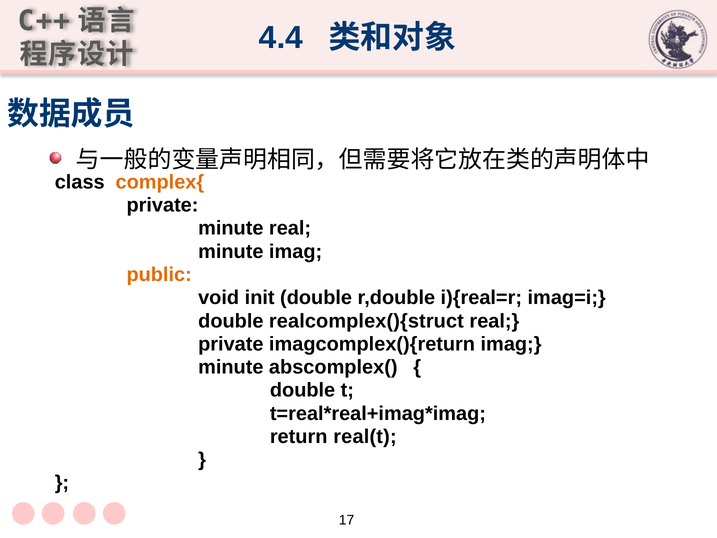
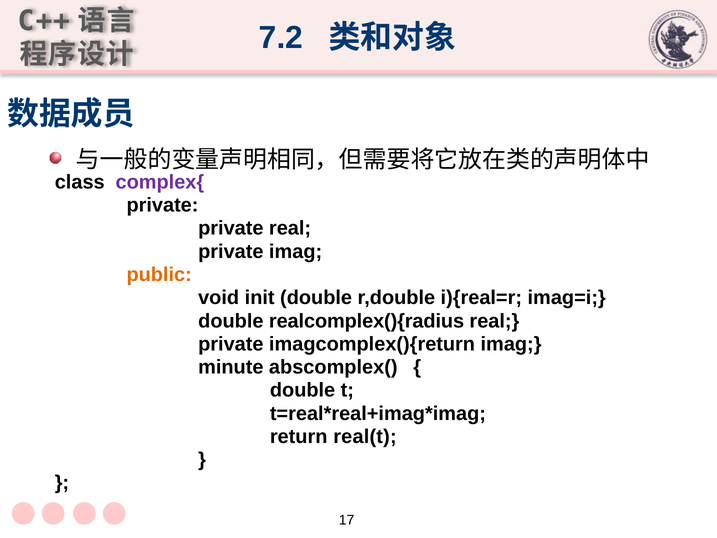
4.4: 4.4 -> 7.2 (281, 38)
complex{ colour: orange -> purple (160, 182)
minute: minute -> private (231, 228)
minute: minute -> private (231, 251)
realcomplex(){struct: realcomplex(){struct -> realcomplex(){radius (367, 321)
